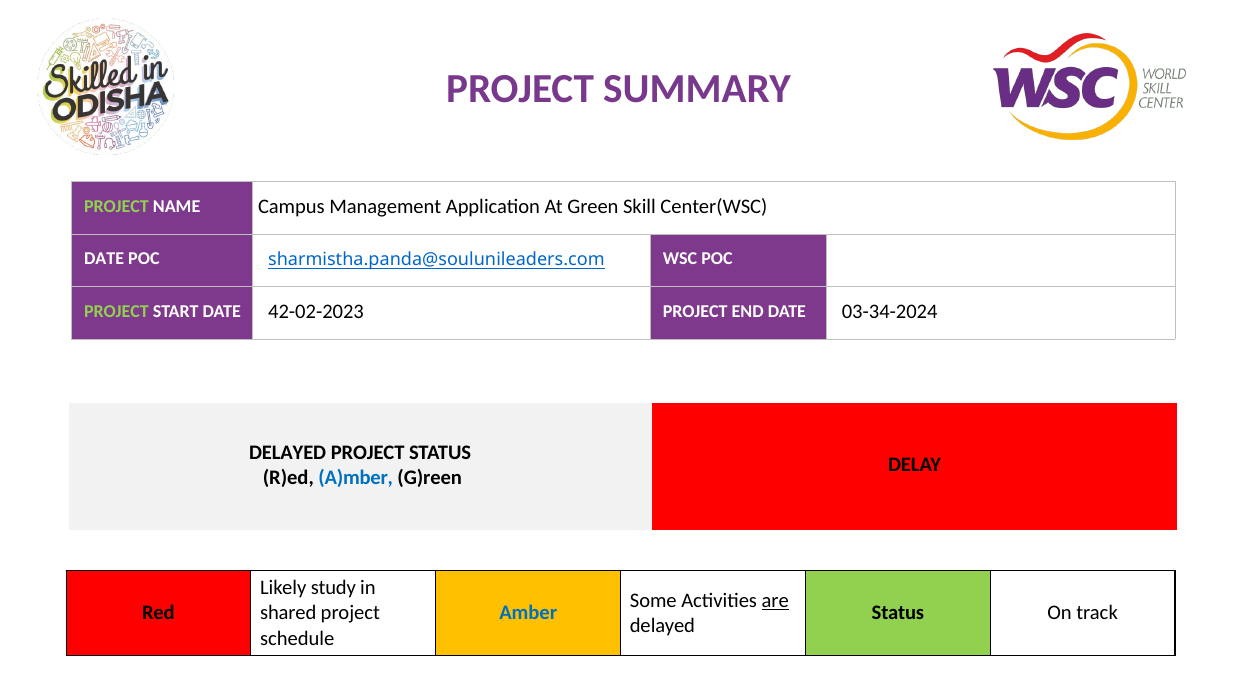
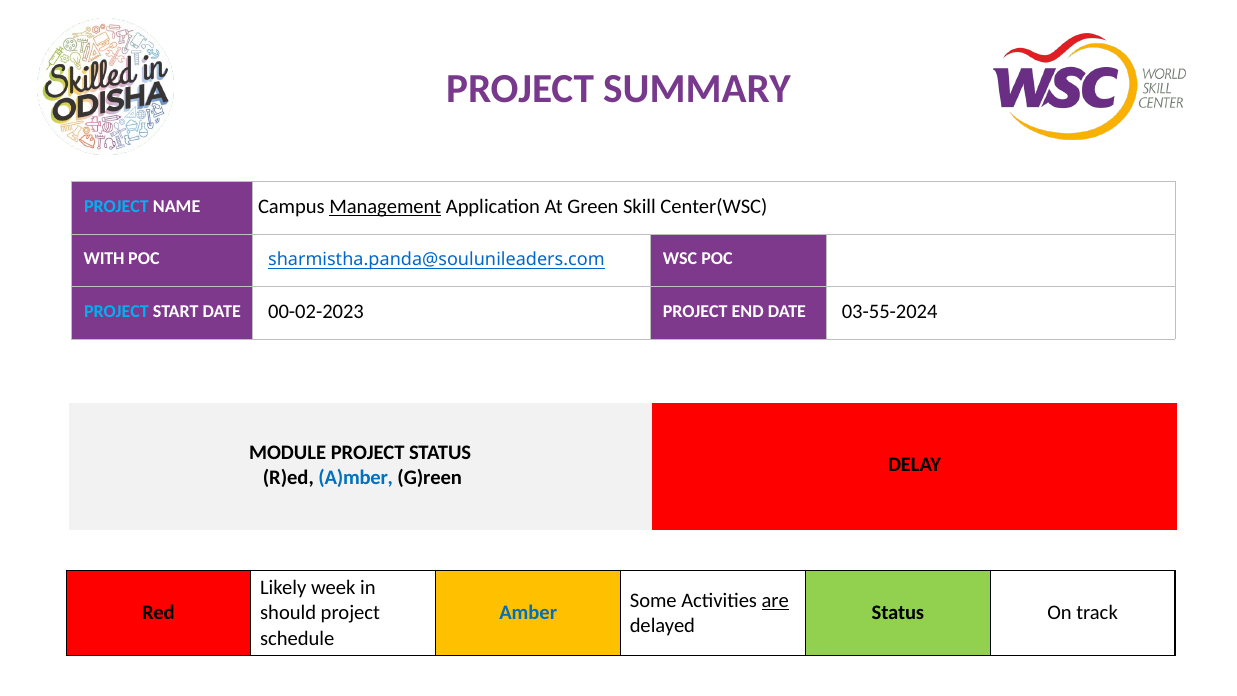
PROJECT colour: light green -> light blue (116, 206)
Management underline: none -> present (385, 206)
DATE: DATE -> WITH (104, 259)
PROJECT colour: light green -> light blue (116, 311)
42-02-2023: 42-02-2023 -> 00-02-2023 (316, 311)
03-34-2024: 03-34-2024 -> 03-55-2024 (890, 311)
DELAYED: DELAYED -> MODULE (288, 452)
study: study -> week (333, 588)
shared: shared -> should (288, 613)
